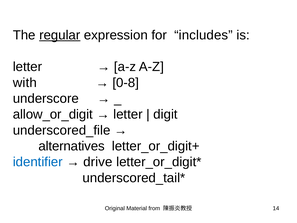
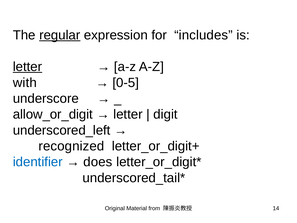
letter underline: none -> present (27, 67)
0-8: 0-8 -> 0-5 (126, 83)
underscored_file: underscored_file -> underscored_left (62, 130)
alternatives: alternatives -> recognized (71, 146)
drive: drive -> does (98, 162)
